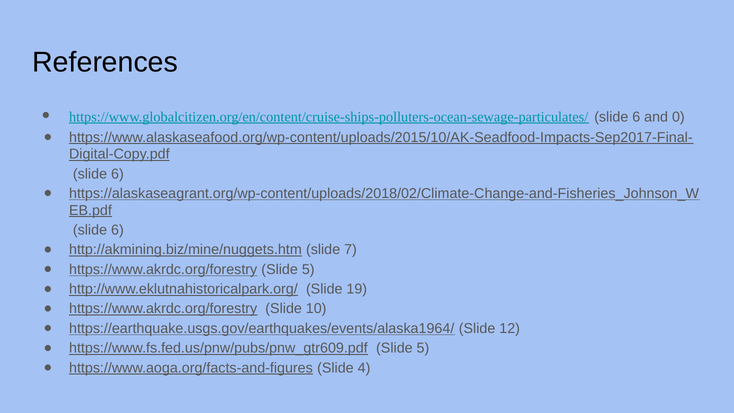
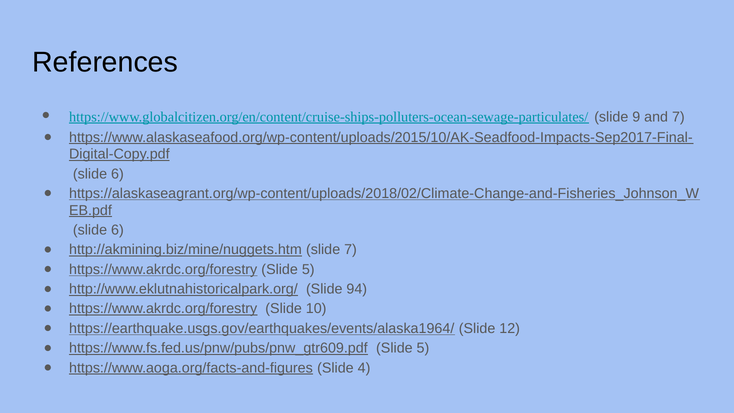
https://www.globalcitizen.org/en/content/cruise-ships-polluters-ocean-sewage-particulates/ slide 6: 6 -> 9 (636, 117)
and 0: 0 -> 7 (678, 117)
19: 19 -> 94 (357, 289)
